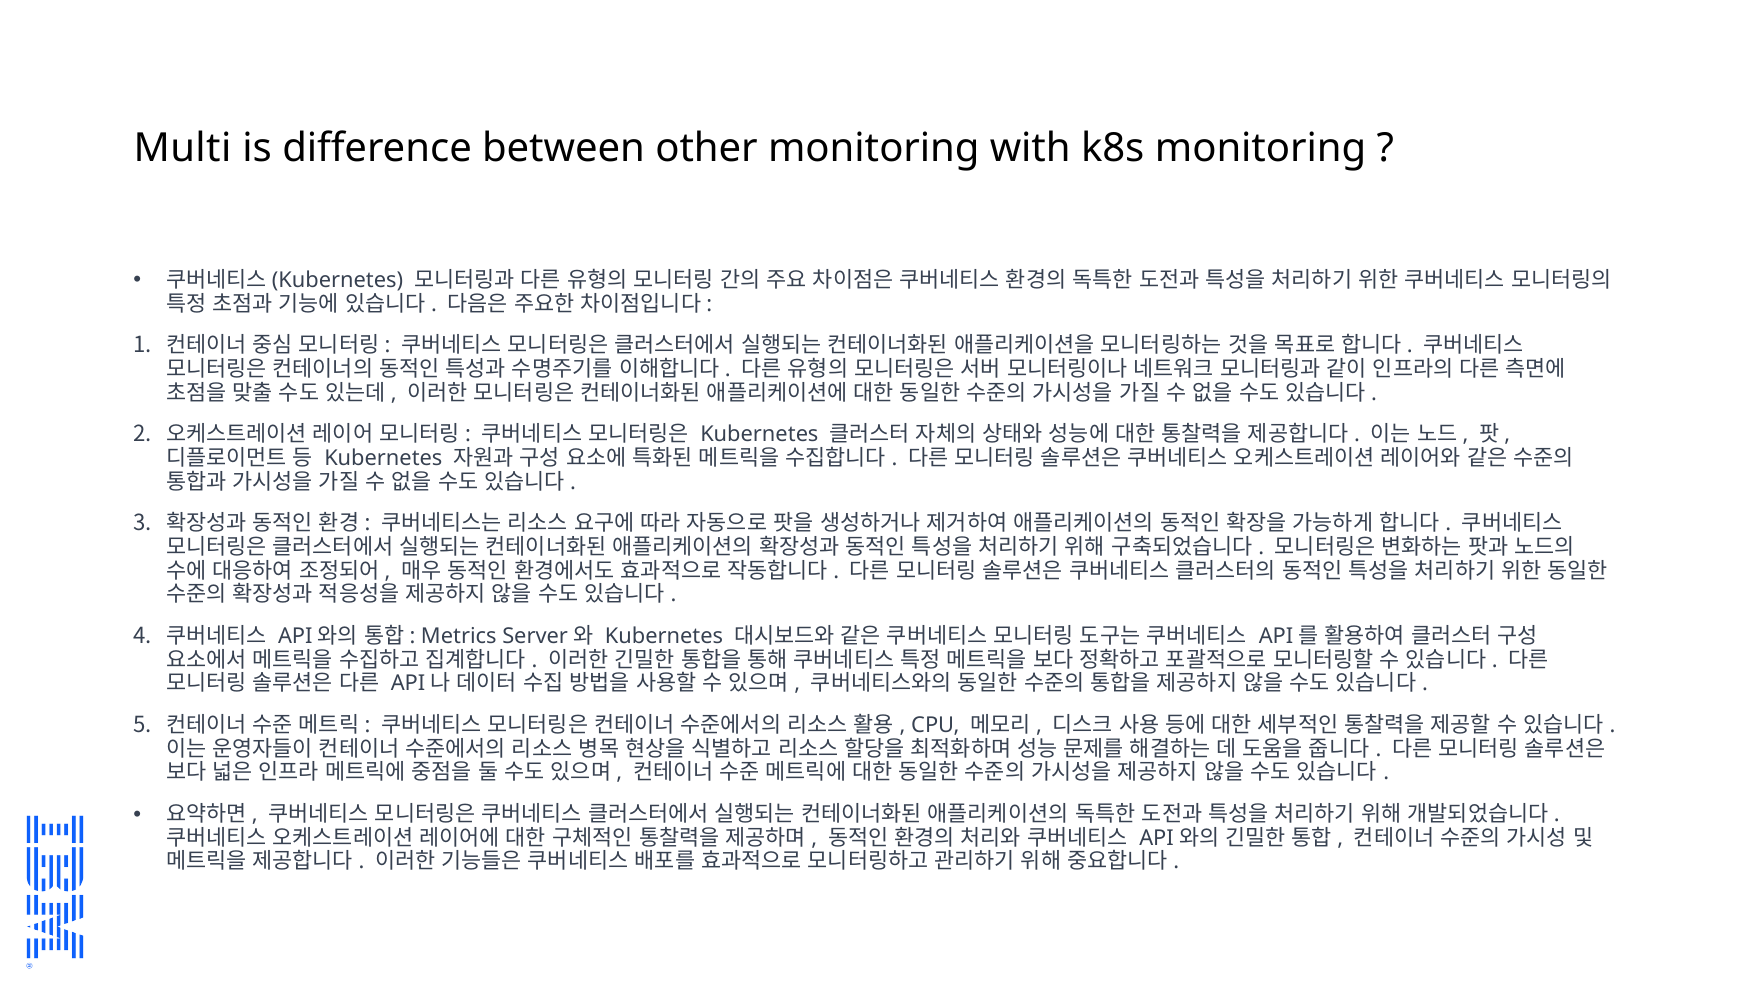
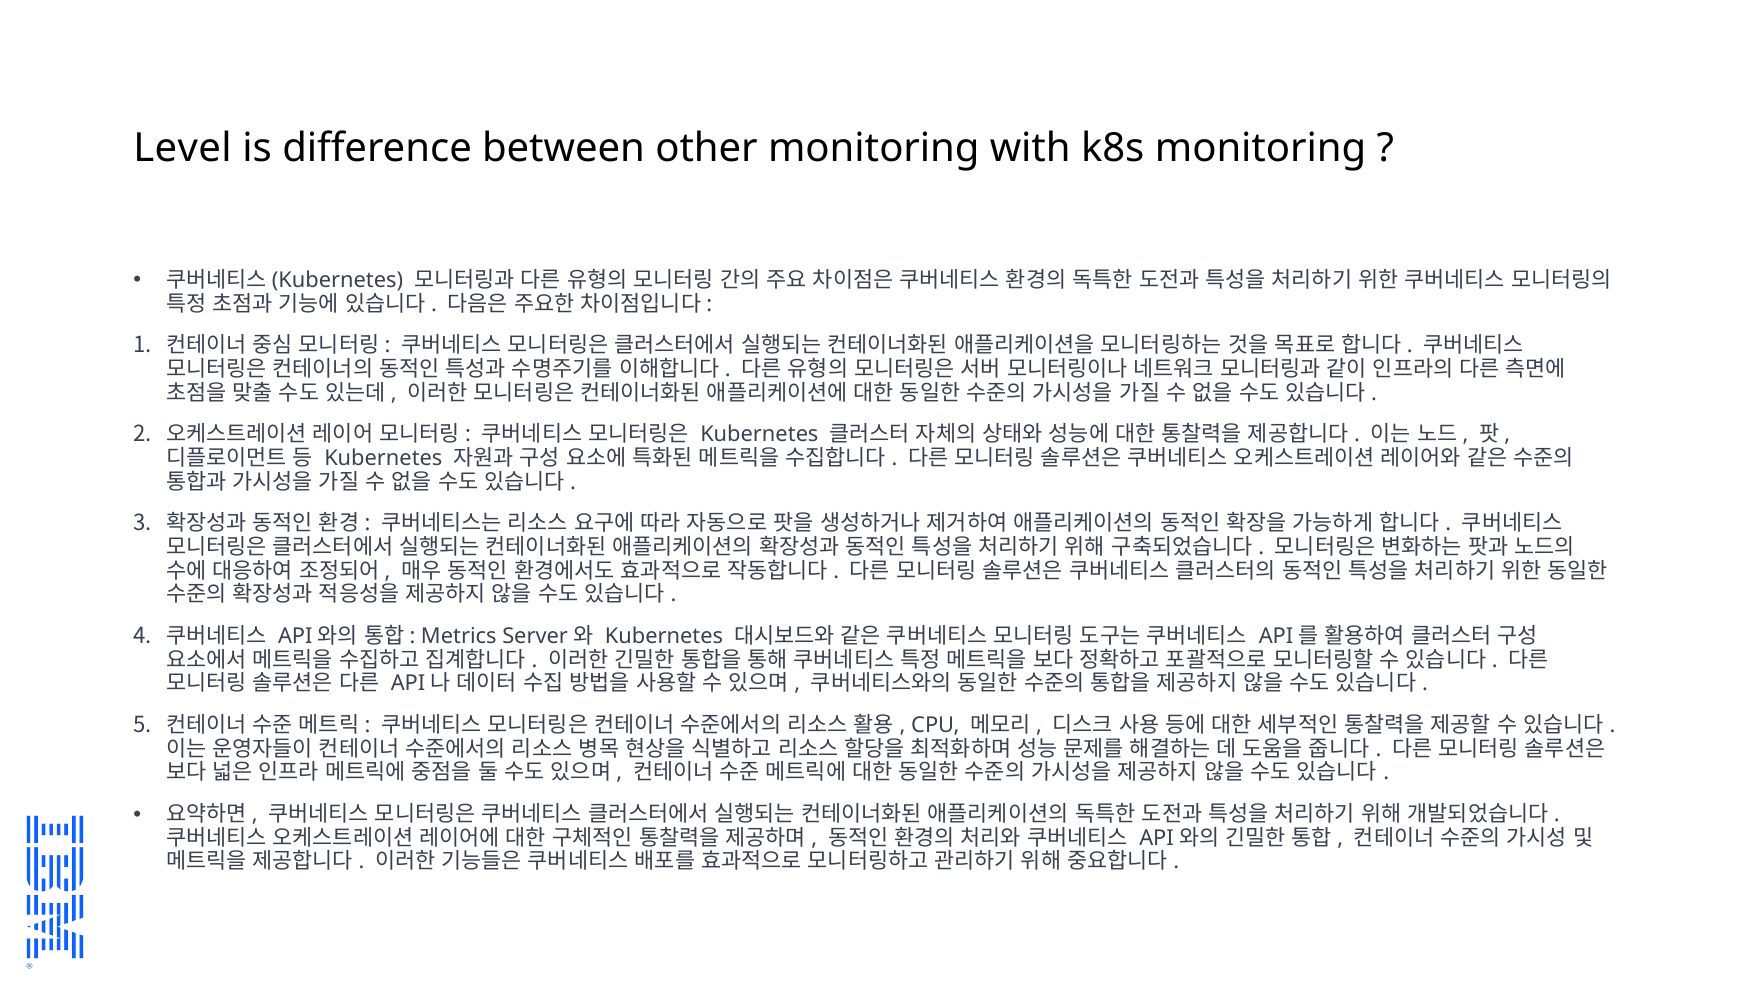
Multi: Multi -> Level (183, 148)
